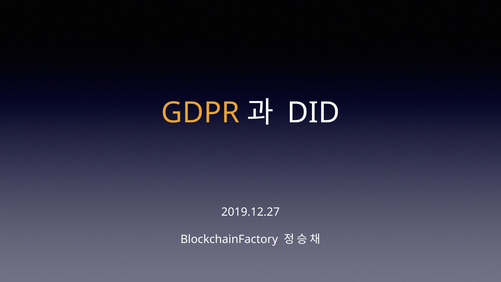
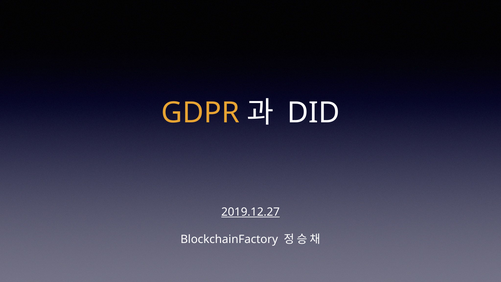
2019.12.27 underline: none -> present (250, 212)
